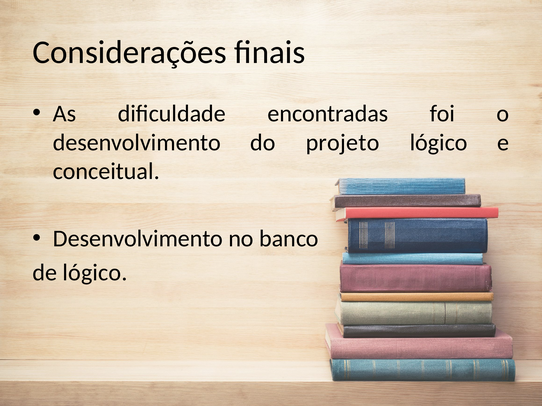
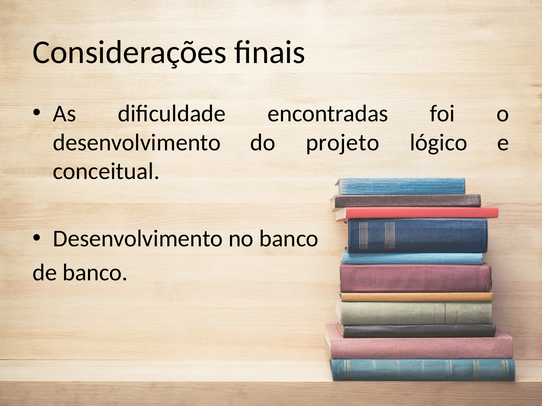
de lógico: lógico -> banco (95, 273)
